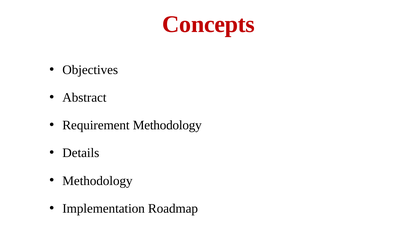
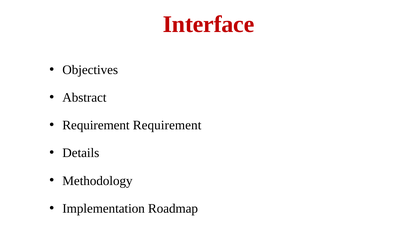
Concepts: Concepts -> Interface (209, 25)
Requirement Methodology: Methodology -> Requirement (167, 126)
